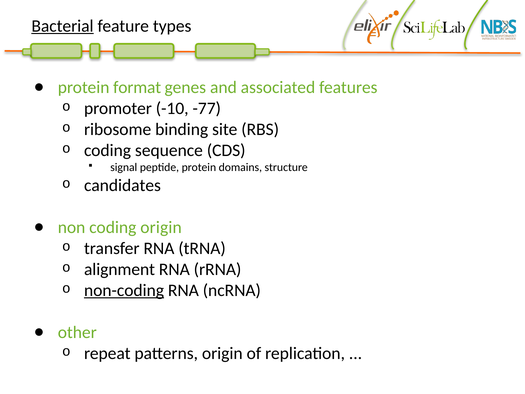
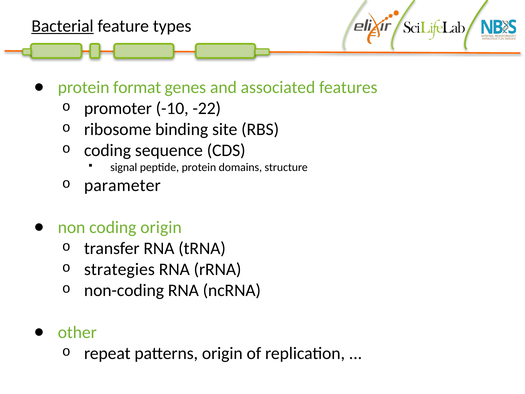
-77: -77 -> -22 (207, 108)
candidates: candidates -> parameter (122, 185)
alignment: alignment -> strategies (119, 269)
non-coding underline: present -> none (124, 290)
